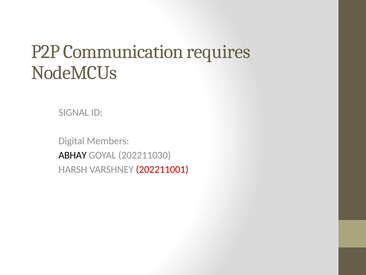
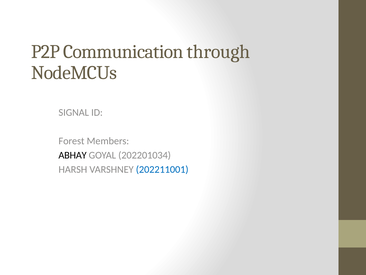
requires: requires -> through (218, 52)
Digital: Digital -> Forest (71, 141)
202211030: 202211030 -> 202201034 (145, 155)
202211001 colour: red -> blue (162, 169)
